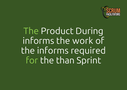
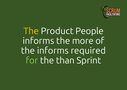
The colour: light green -> yellow (31, 31)
During: During -> People (90, 31)
work: work -> more (83, 41)
